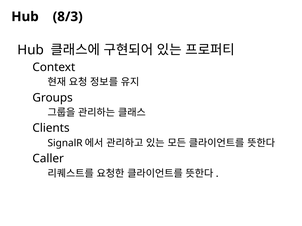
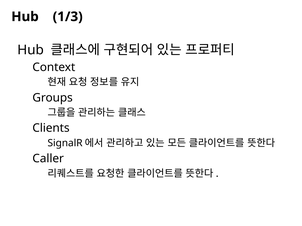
8/3: 8/3 -> 1/3 (68, 17)
